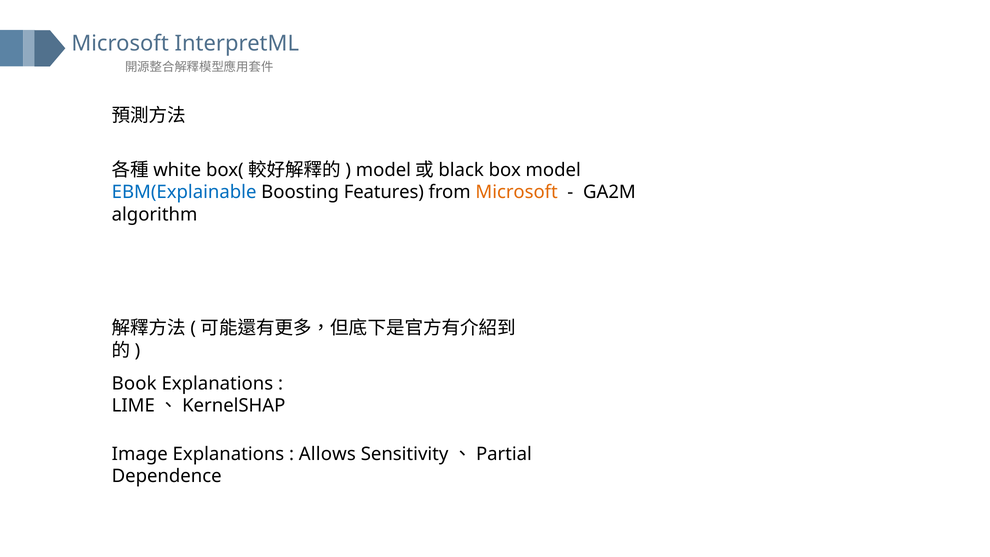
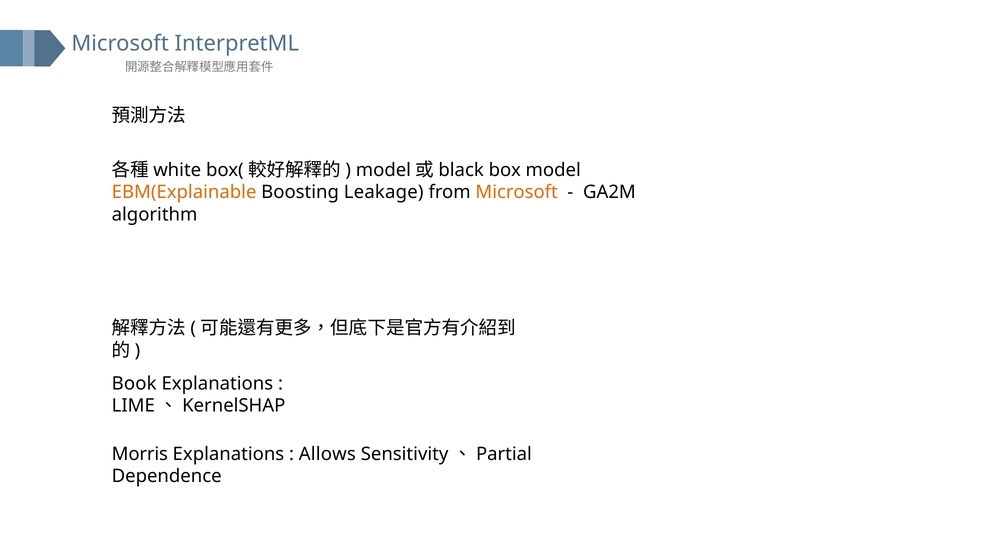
EBM(Explainable colour: blue -> orange (184, 192)
Features: Features -> Leakage (384, 192)
Image: Image -> Morris (140, 454)
